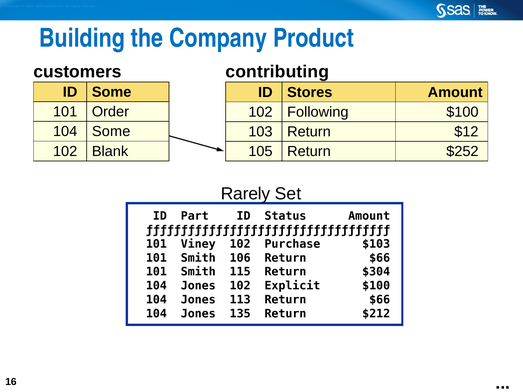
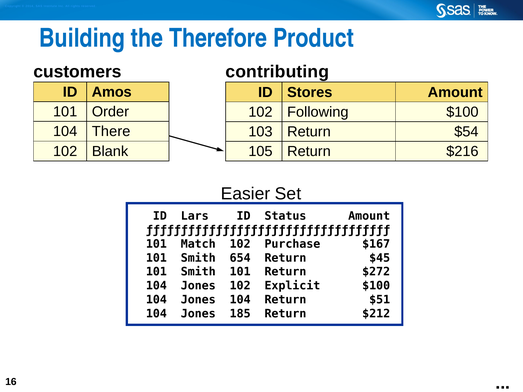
Company: Company -> Therefore (218, 38)
ID Some: Some -> Amos (112, 92)
104 Some: Some -> There (111, 132)
$12: $12 -> $54 (466, 132)
$252: $252 -> $216 (462, 152)
Rarely: Rarely -> Easier (245, 194)
Part: Part -> Lars (195, 216)
Viney: Viney -> Match (198, 244)
$103: $103 -> $167 (376, 244)
106: 106 -> 654 (240, 258)
$66: $66 -> $45 (380, 258)
Smith 115: 115 -> 101 (240, 272)
$304: $304 -> $272 (376, 272)
Jones 113: 113 -> 104 (240, 300)
$66: $66 -> $51 (380, 300)
135: 135 -> 185 (240, 314)
